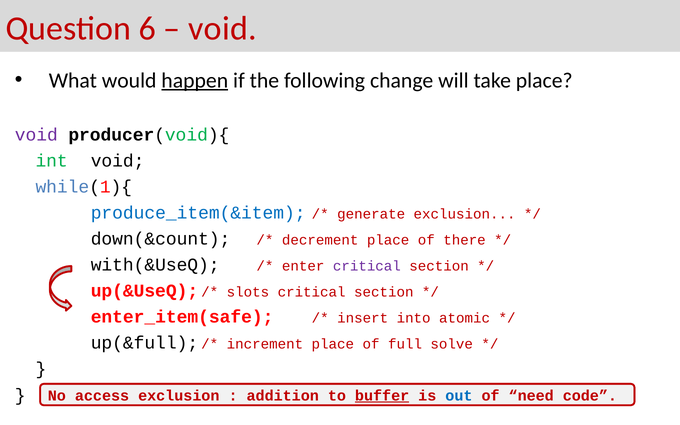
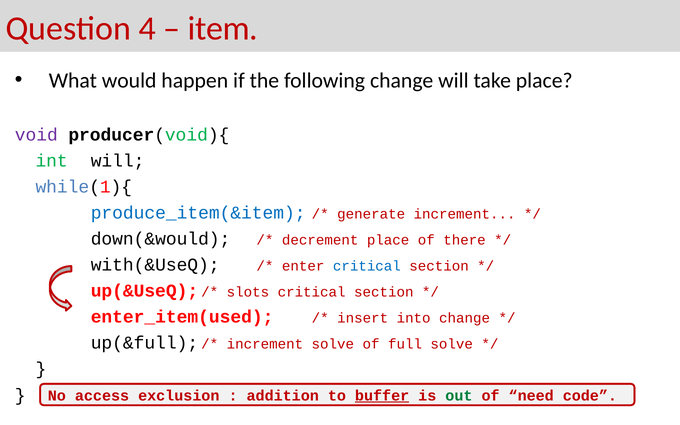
6: 6 -> 4 (147, 28)
void: void -> item (223, 28)
happen underline: present -> none (195, 81)
int void: void -> will (118, 161)
generate exclusion: exclusion -> increment (465, 214)
down(&count: down(&count -> down(&would (161, 239)
critical colour: purple -> blue (367, 266)
enter_item(safe: enter_item(safe -> enter_item(used (182, 317)
into atomic: atomic -> change (465, 318)
increment place: place -> solve (333, 344)
out colour: blue -> green (459, 396)
